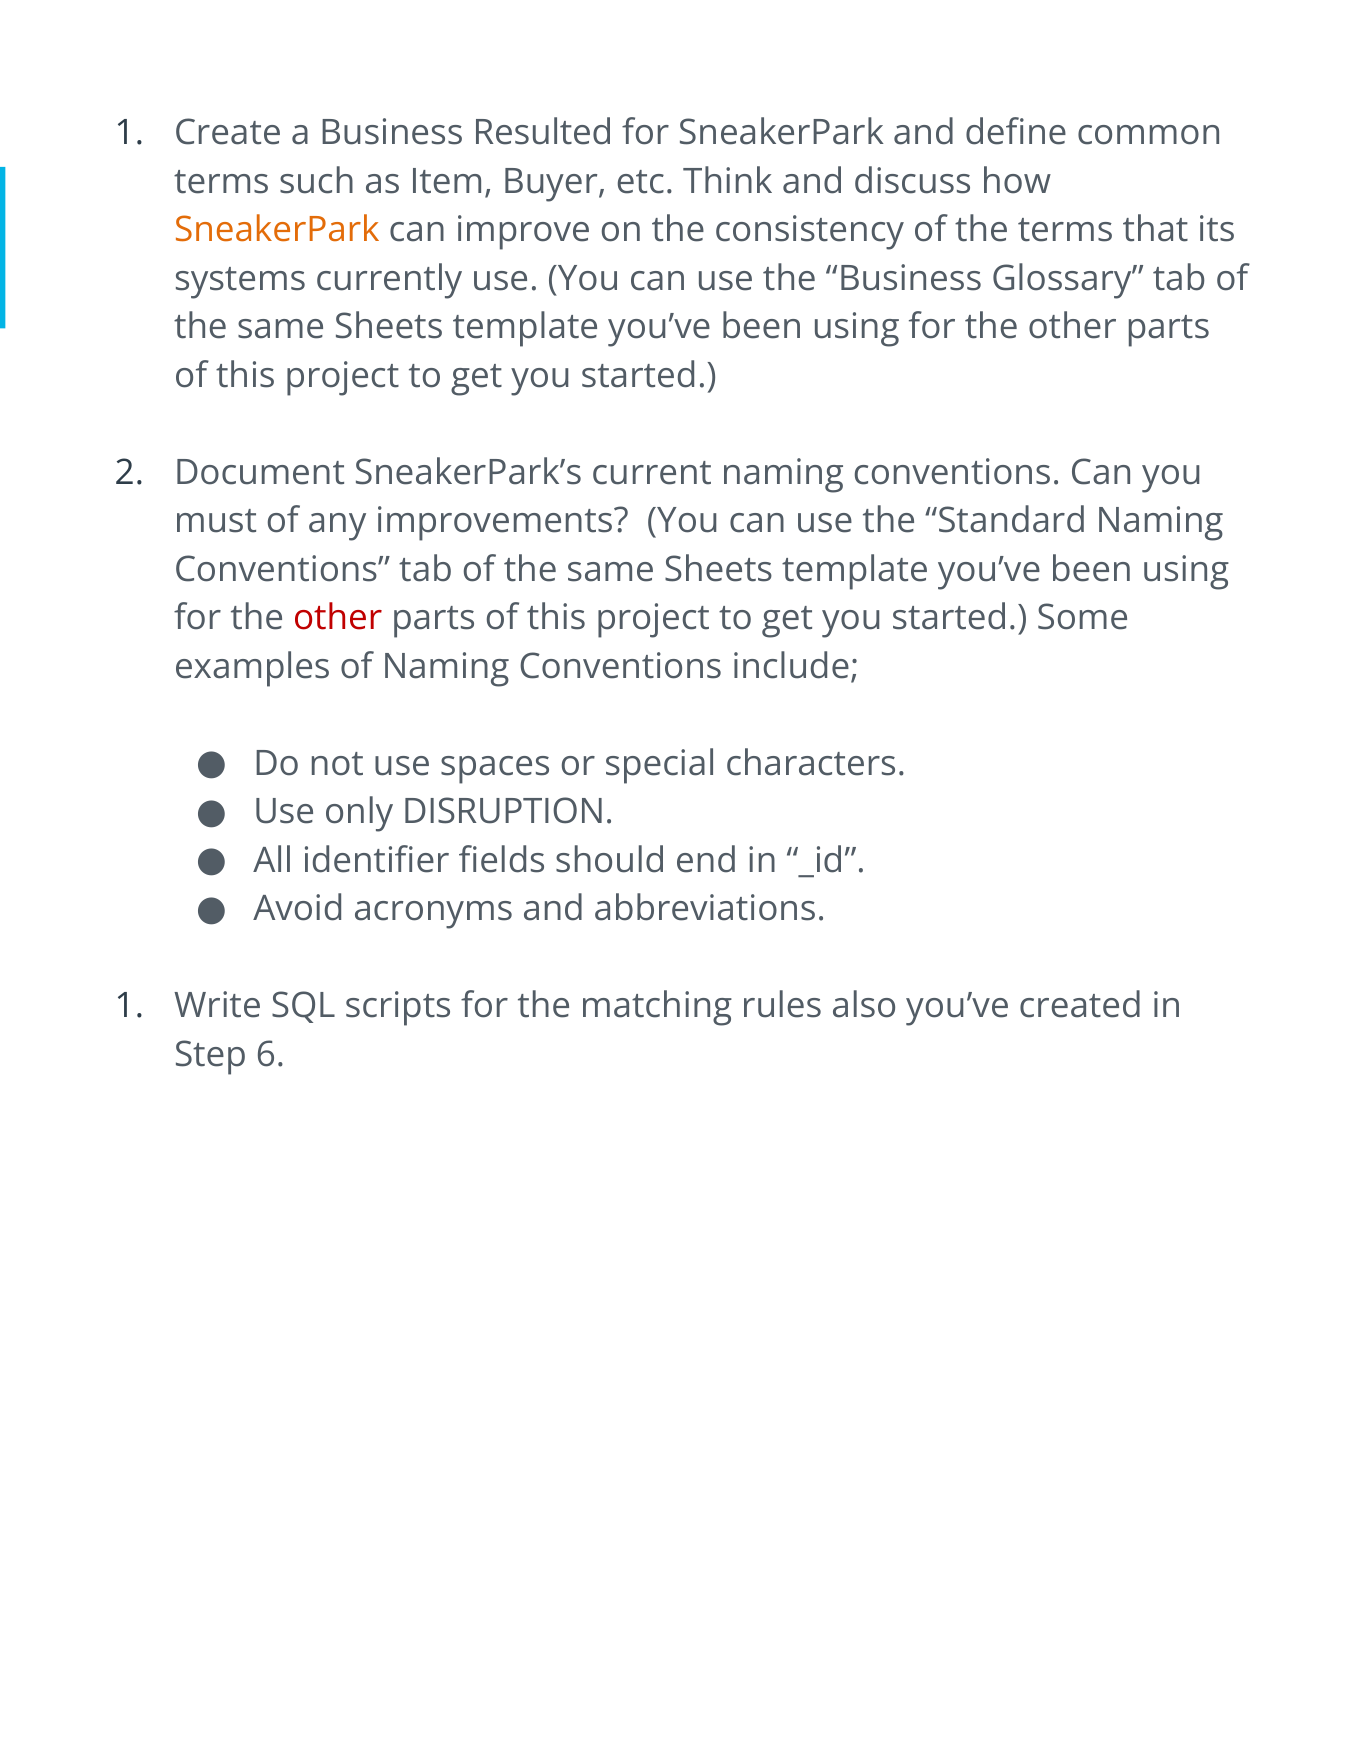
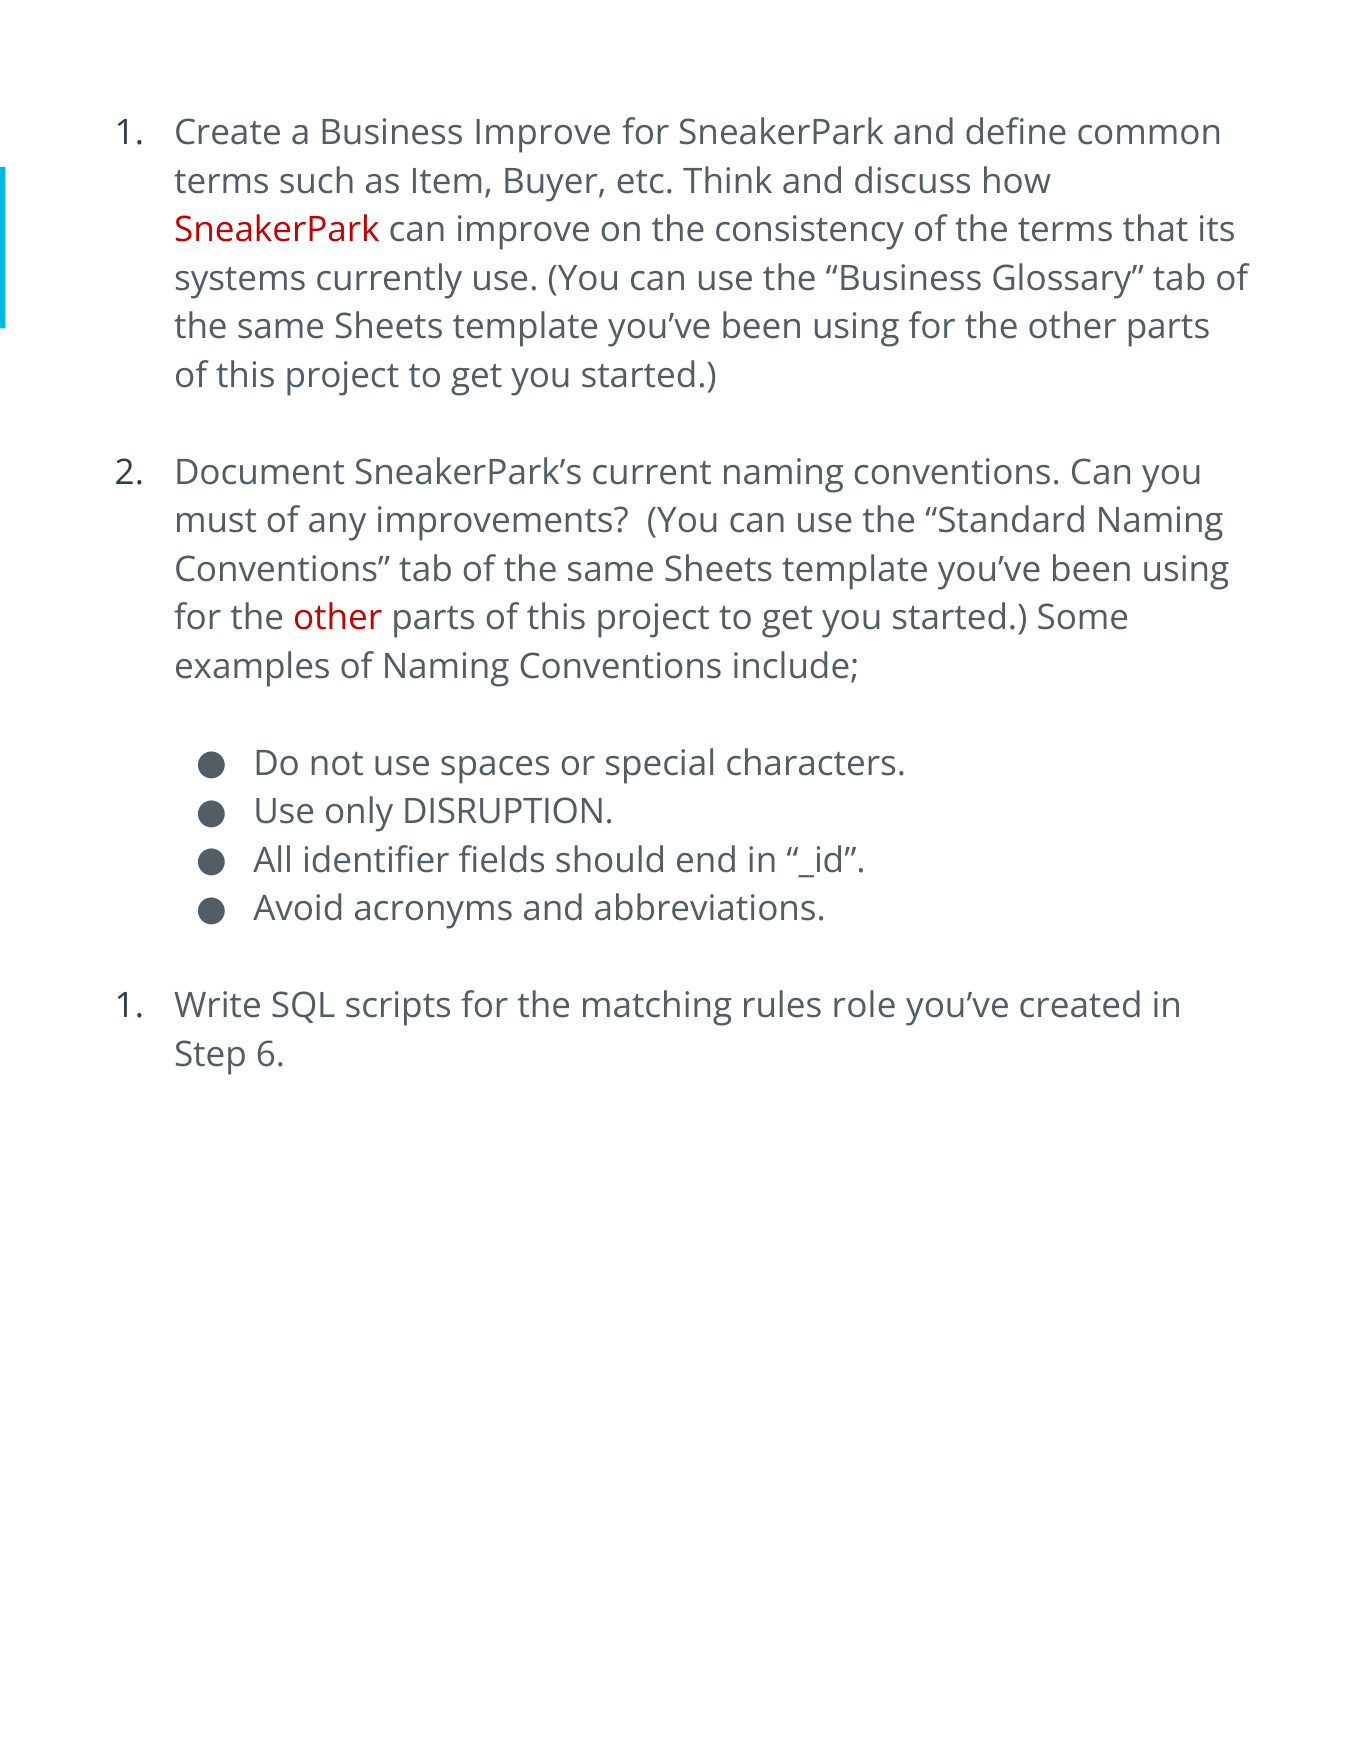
Business Resulted: Resulted -> Improve (543, 133)
SneakerPark colour: orange -> red (277, 230)
also: also -> role (864, 1006)
